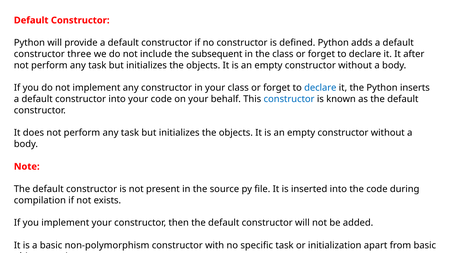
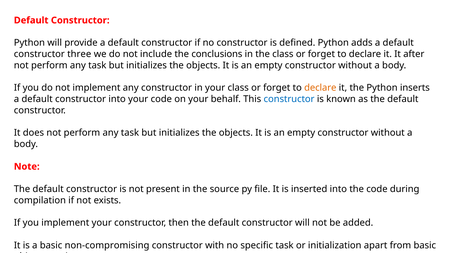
subsequent: subsequent -> conclusions (217, 54)
declare colour: blue -> orange (320, 88)
non-polymorphism: non-polymorphism -> non-compromising (107, 245)
